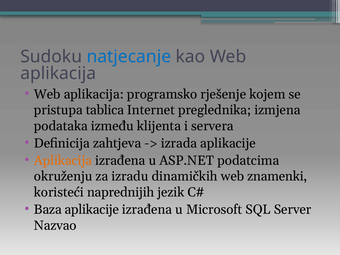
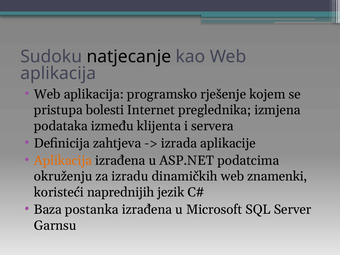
natjecanje colour: blue -> black (129, 57)
tablica: tablica -> bolesti (105, 110)
Baza aplikacije: aplikacije -> postanka (92, 210)
Nazvao: Nazvao -> Garnsu (55, 225)
